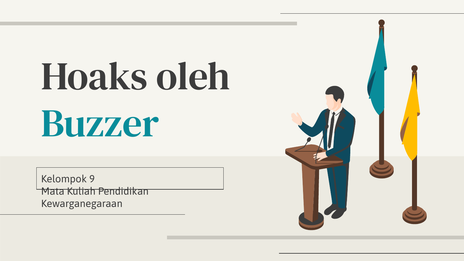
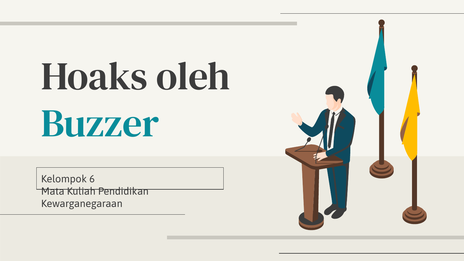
9: 9 -> 6 (92, 179)
